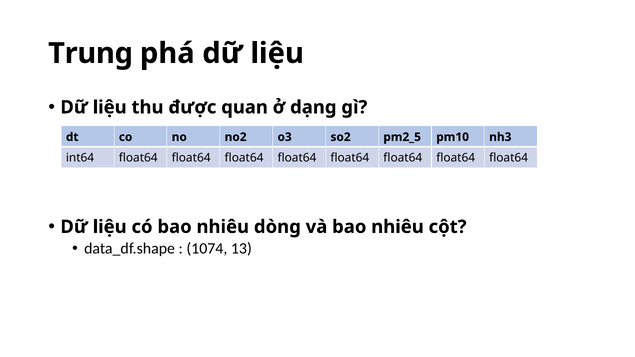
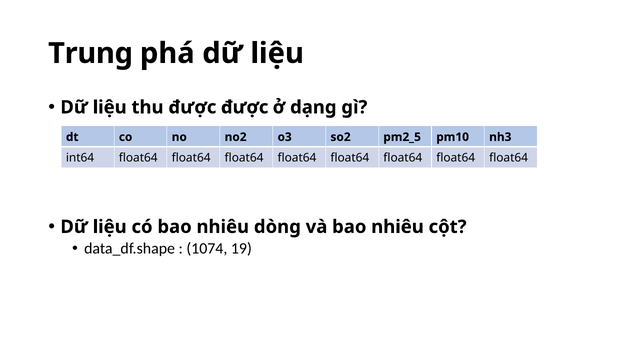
được quan: quan -> được (245, 107)
13: 13 -> 19 (241, 249)
